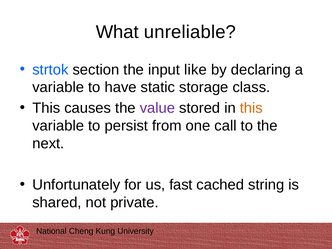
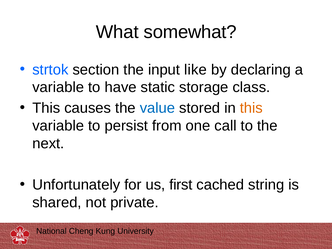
unreliable: unreliable -> somewhat (190, 32)
value colour: purple -> blue (157, 108)
fast: fast -> first (181, 185)
